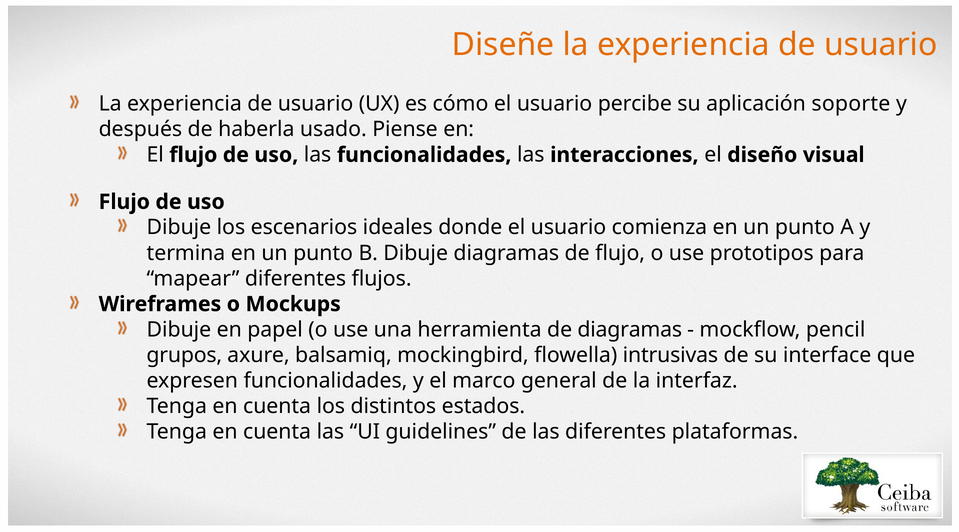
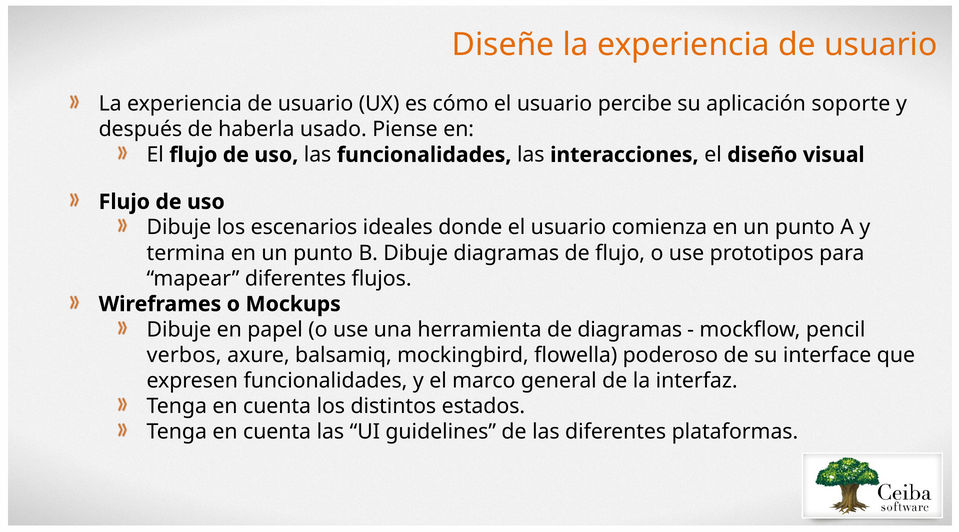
grupos: grupos -> verbos (184, 355)
intrusivas: intrusivas -> poderoso (670, 355)
